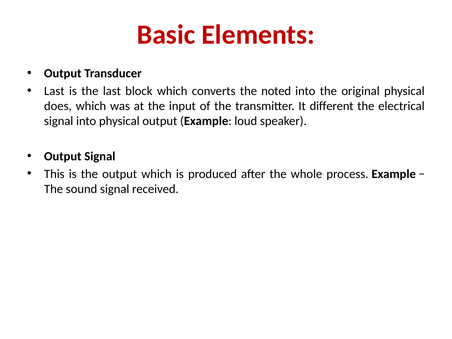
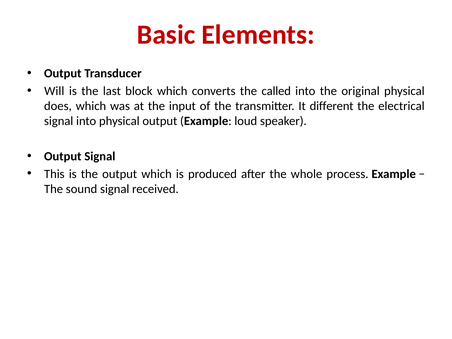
Last: Last -> Will (54, 91)
noted: noted -> called (276, 91)
